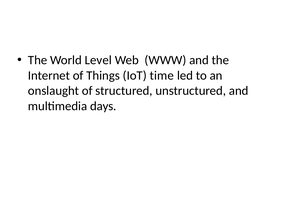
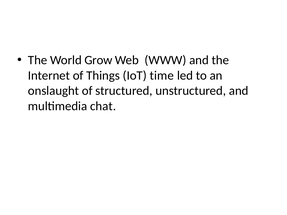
Level: Level -> Grow (98, 60)
days: days -> chat (103, 106)
